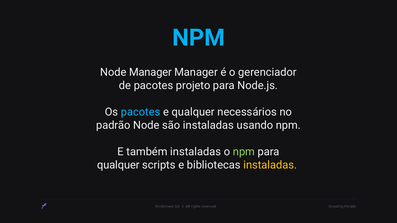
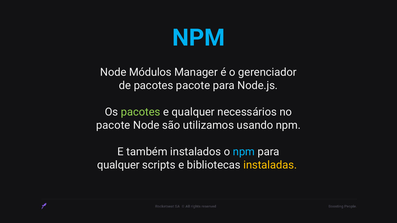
Node Manager: Manager -> Módulos (150, 72)
pacotes projeto: projeto -> pacote (193, 86)
pacotes colour: light blue -> light green (141, 112)
padrão: padrão -> pacote (113, 125)
são instaladas: instaladas -> utilizamos (208, 125)
também instaladas: instaladas -> instalados (196, 152)
npm colour: light green -> light blue (244, 152)
